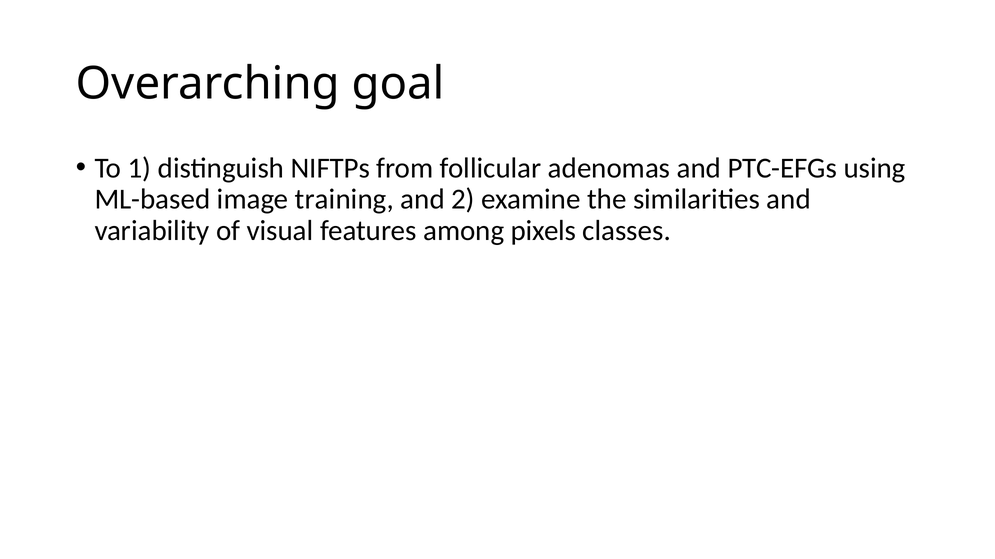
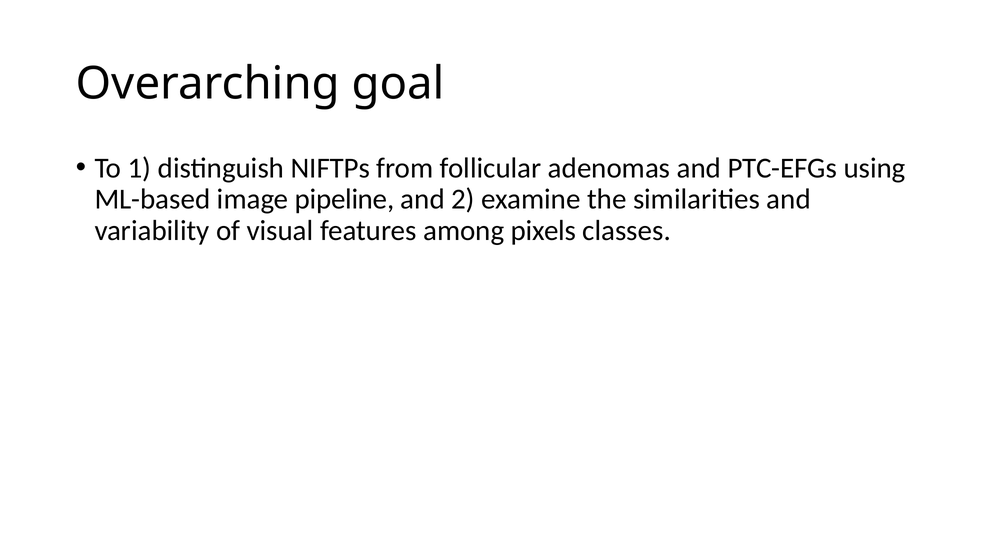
training: training -> pipeline (345, 200)
